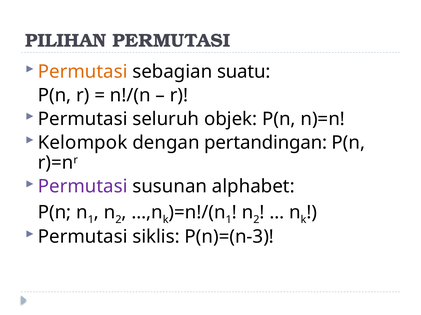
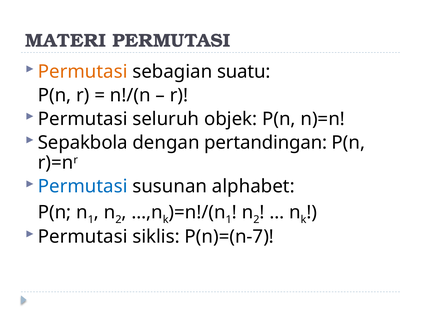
PILIHAN: PILIHAN -> MATERI (66, 41)
Kelompok: Kelompok -> Sepakbola (83, 143)
Permutasi colour: purple -> blue (83, 187)
P(n)=(n-3: P(n)=(n-3 -> P(n)=(n-7 (229, 237)
